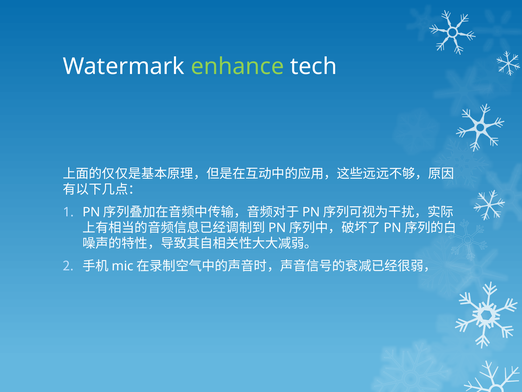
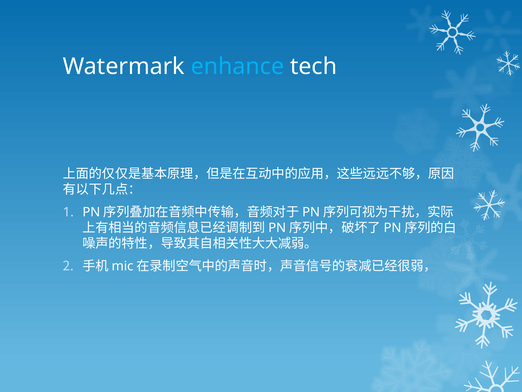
enhance colour: light green -> light blue (237, 67)
